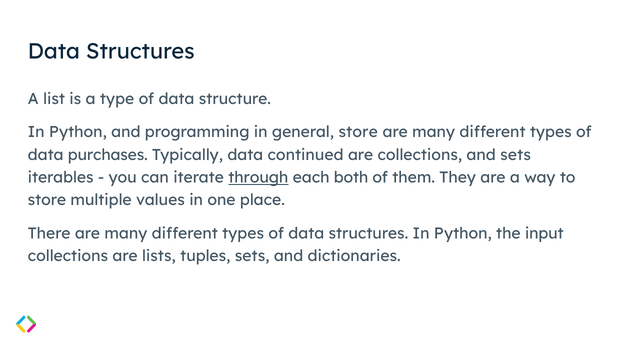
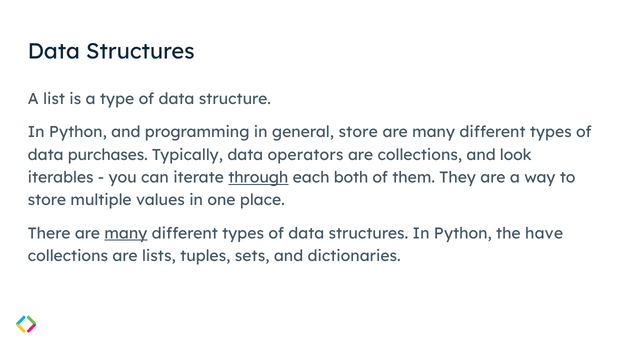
continued: continued -> operators (305, 155)
and sets: sets -> look (516, 155)
many underline: none -> present (126, 233)
input: input -> have (544, 233)
